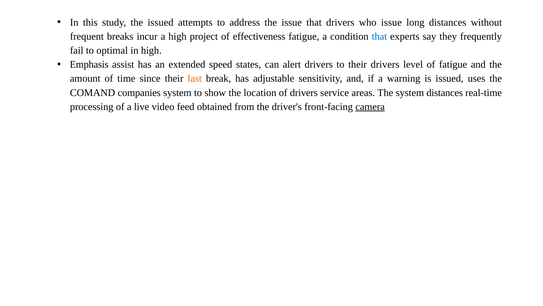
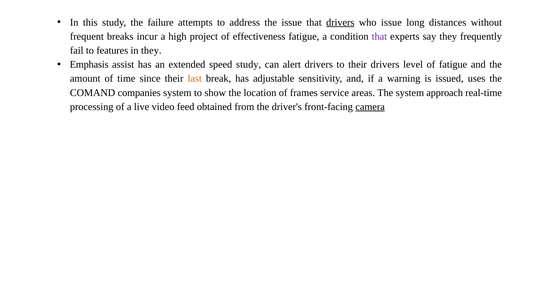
the issued: issued -> failure (161, 22)
drivers underline: none -> present (340, 22)
that colour: blue -> purple (379, 36)
optimal: optimal -> features (112, 50)
in high: high -> they (151, 50)
speed states: states -> study (249, 64)
of drivers: drivers -> frames (304, 93)
system distances: distances -> approach (445, 93)
